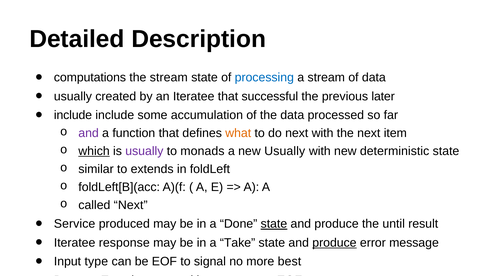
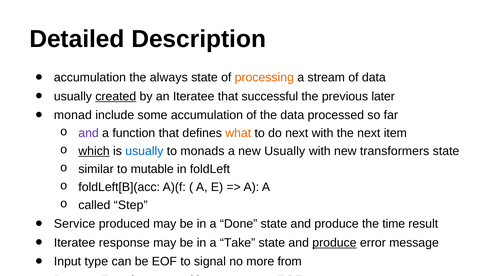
computations: computations -> accumulation (90, 77)
the stream: stream -> always (169, 77)
processing colour: blue -> orange (264, 77)
created underline: none -> present (116, 96)
include: include -> monad (73, 115)
usually colour: purple -> blue (144, 151)
deterministic: deterministic -> transformers (395, 151)
extends: extends -> mutable (152, 169)
called Next: Next -> Step (131, 205)
state underline: present -> none (274, 224)
until: until -> time (394, 224)
best: best -> from (290, 261)
